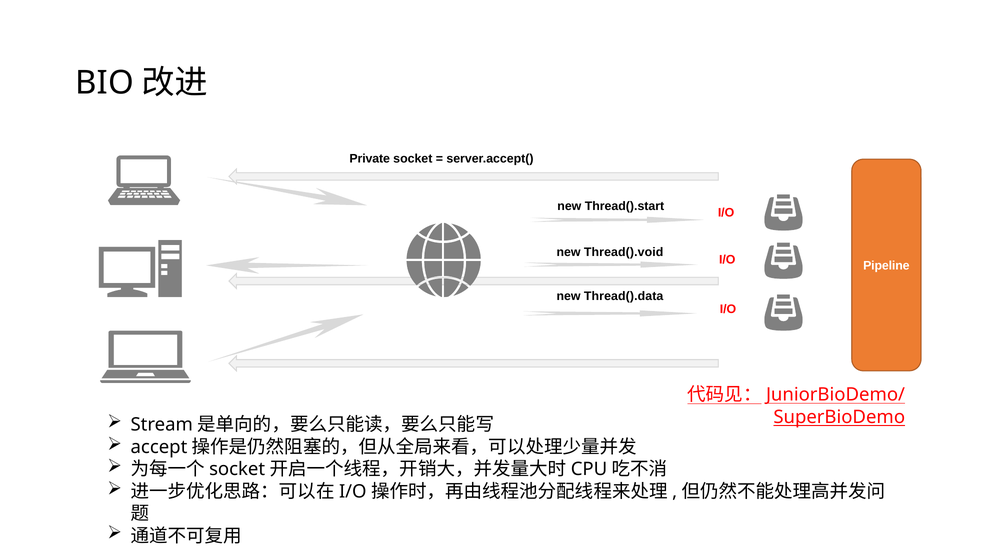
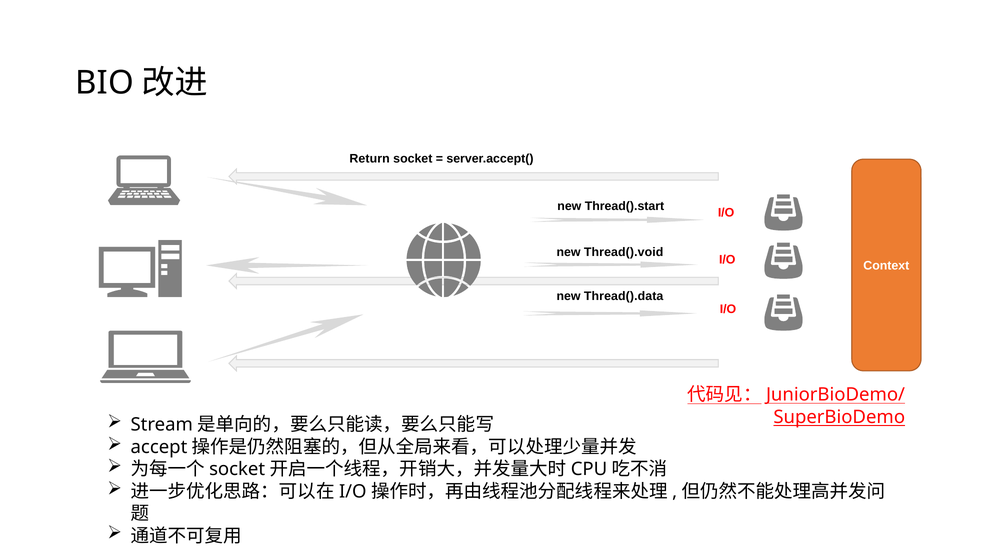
Private: Private -> Return (370, 159)
Pipeline: Pipeline -> Context (886, 266)
